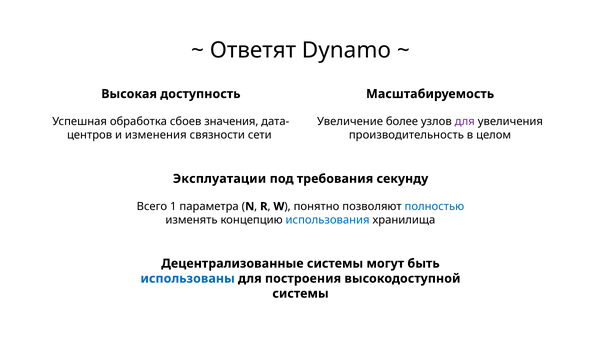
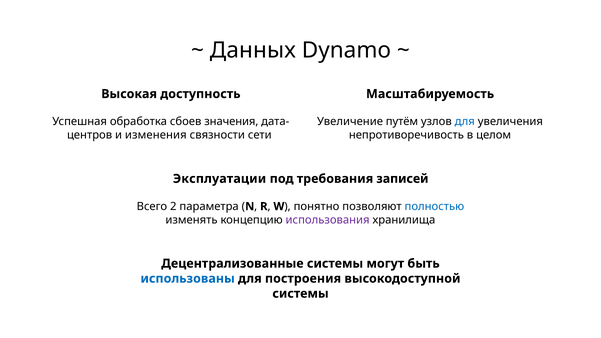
Ответят: Ответят -> Данных (253, 51)
более: более -> путём (402, 122)
для colour: purple -> blue (465, 122)
производительность: производительность -> непротиворечивость (406, 135)
секунду: секунду -> записей (402, 179)
1: 1 -> 2 (173, 206)
использования colour: blue -> purple (328, 220)
